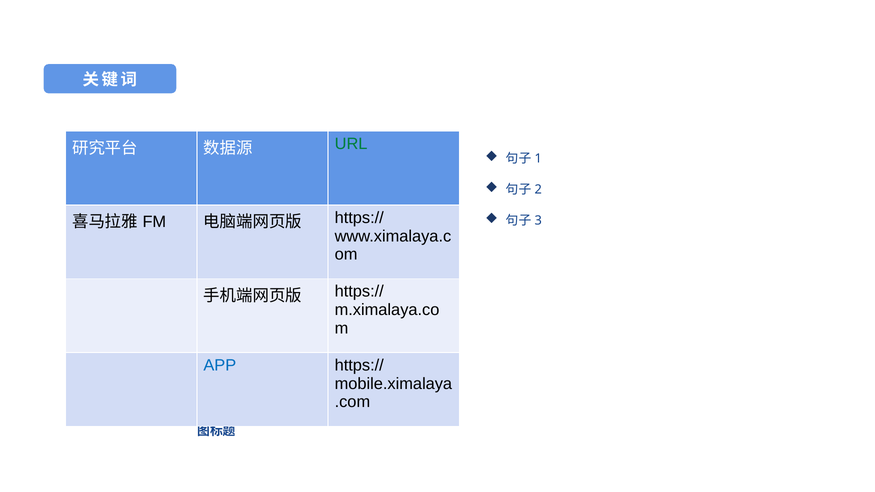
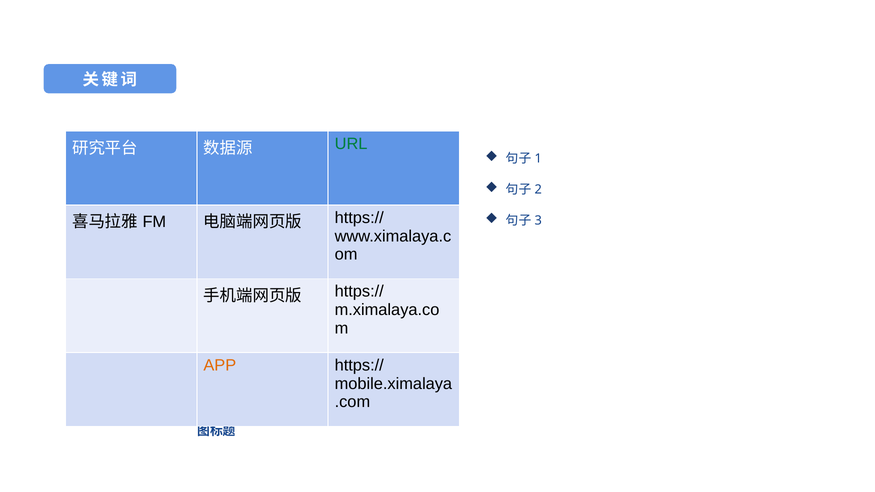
APP colour: blue -> orange (220, 365)
